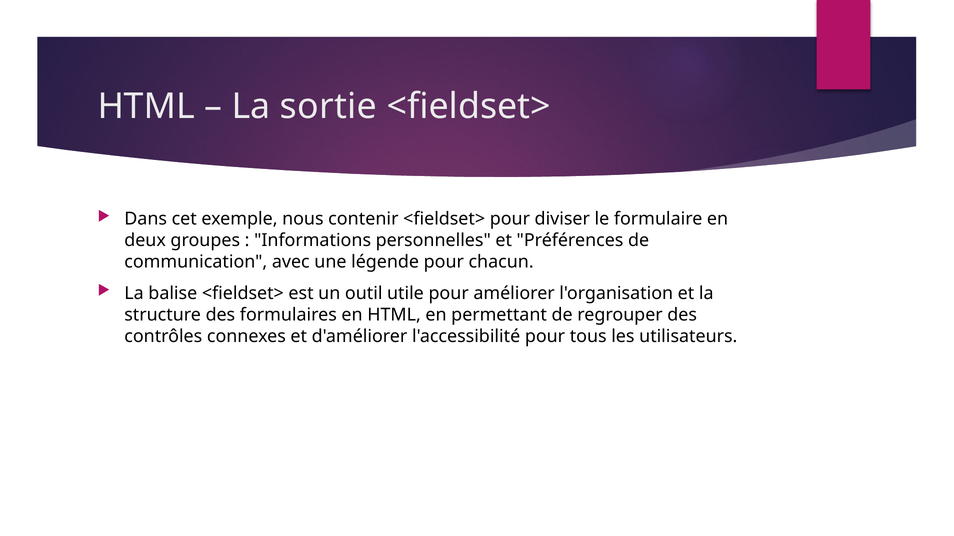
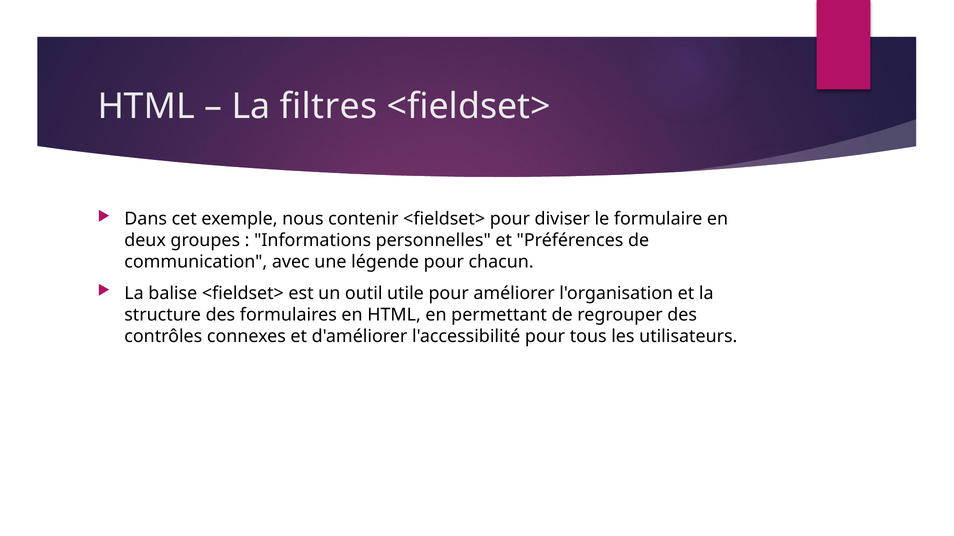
sortie: sortie -> filtres (328, 106)
